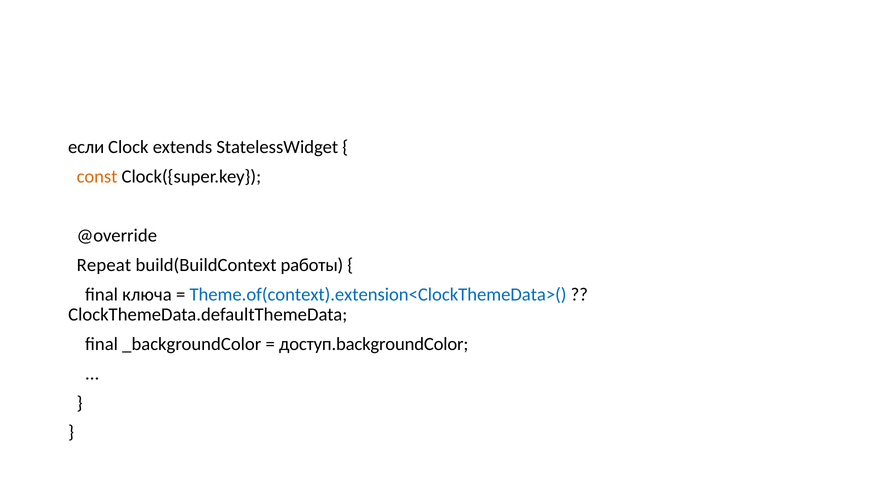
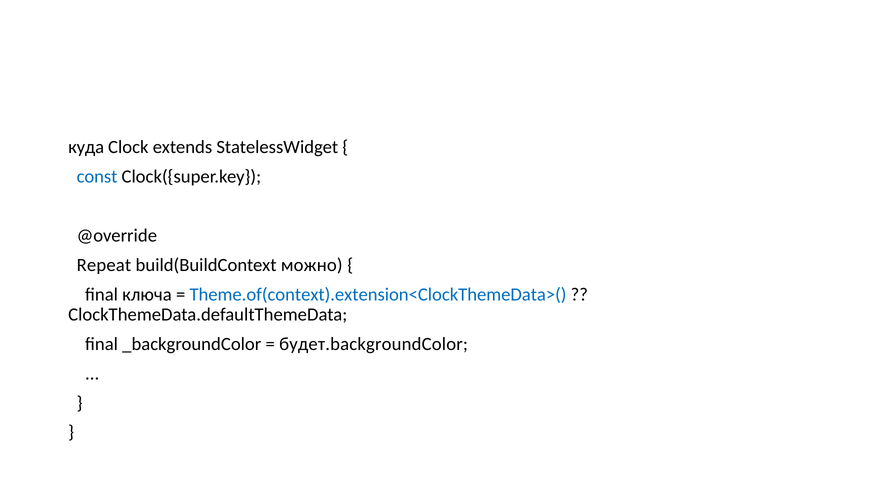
если: если -> куда (86, 147)
const colour: orange -> blue (97, 177)
работы: работы -> можно (312, 265)
доступ.backgroundColor: доступ.backgroundColor -> будет.backgroundColor (374, 344)
